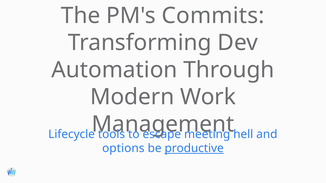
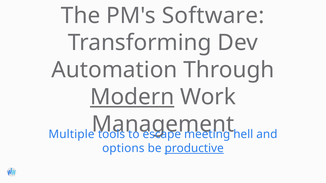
Commits: Commits -> Software (213, 16)
Modern underline: none -> present (132, 97)
Lifecycle: Lifecycle -> Multiple (71, 135)
